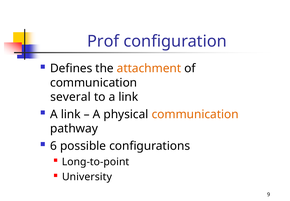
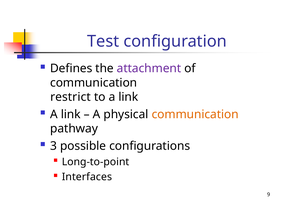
Prof: Prof -> Test (103, 41)
attachment colour: orange -> purple (149, 68)
several: several -> restrict (71, 97)
6: 6 -> 3 (54, 146)
University: University -> Interfaces (87, 177)
